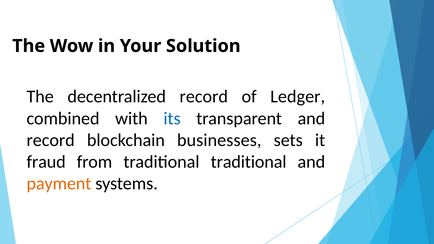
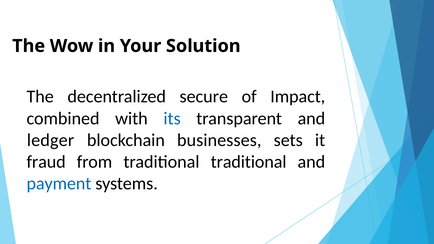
decentralized record: record -> secure (204, 97)
Ledger: Ledger -> Impact (298, 97)
record: record -> ledger (51, 140)
payment colour: orange -> blue (59, 184)
